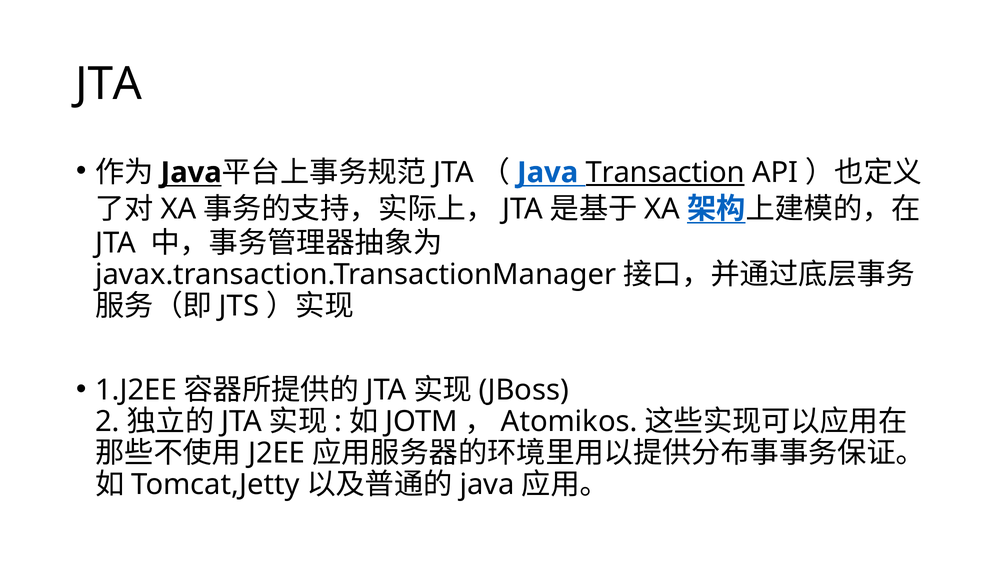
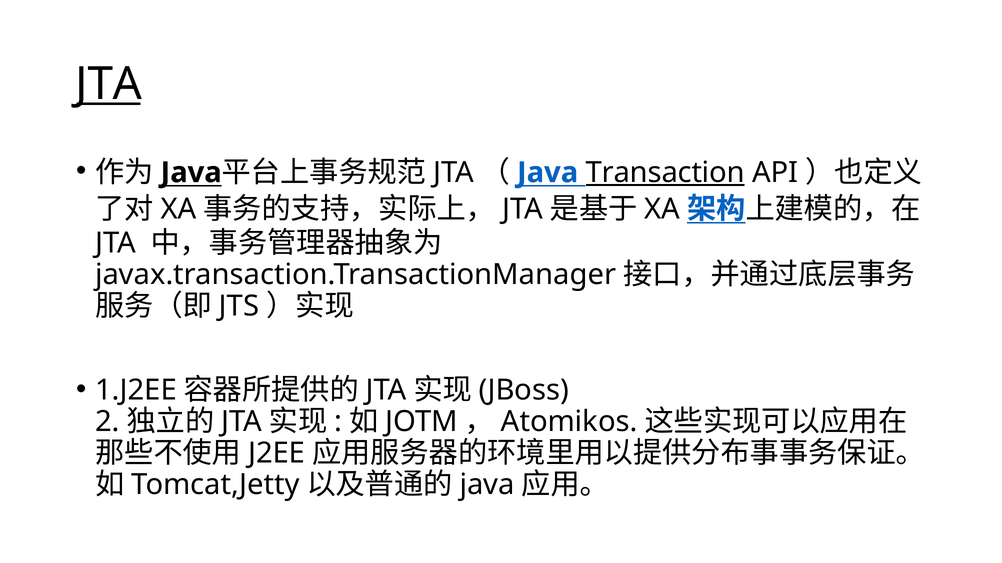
JTA underline: none -> present (109, 84)
